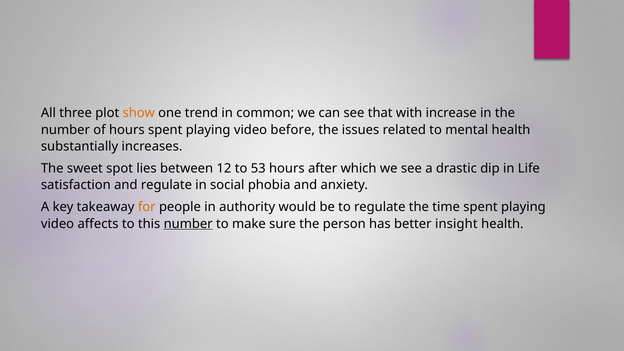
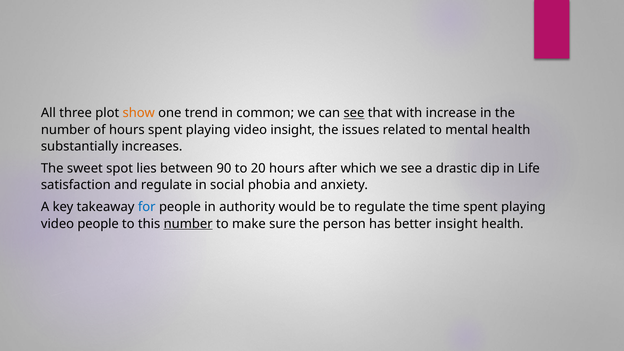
see underline: none -> present (354, 113)
video before: before -> insight (293, 130)
12: 12 -> 90 (224, 168)
53: 53 -> 20 (258, 168)
for colour: orange -> blue (147, 207)
video affects: affects -> people (98, 224)
